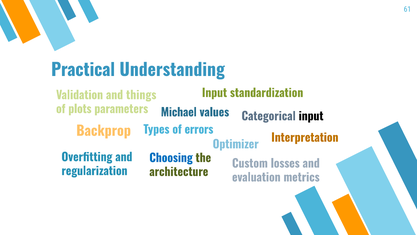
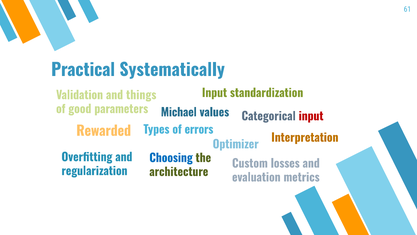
Understanding: Understanding -> Systematically (172, 70)
plots: plots -> good (80, 109)
input colour: black -> red (311, 116)
Backprop: Backprop -> Rewarded (104, 131)
